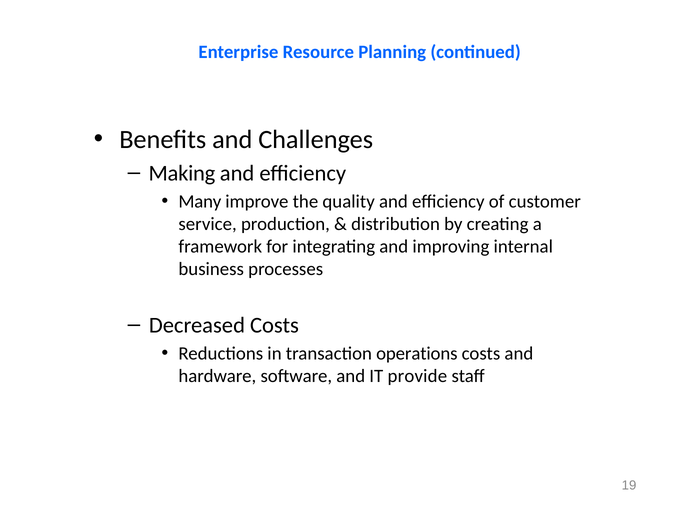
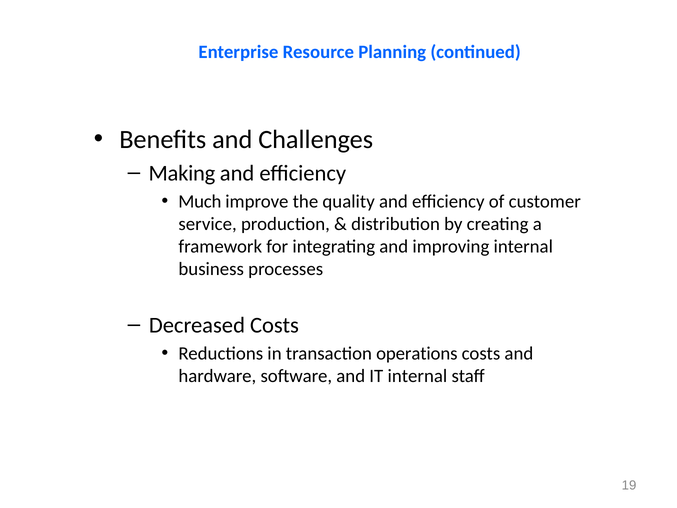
Many: Many -> Much (200, 201)
IT provide: provide -> internal (417, 376)
